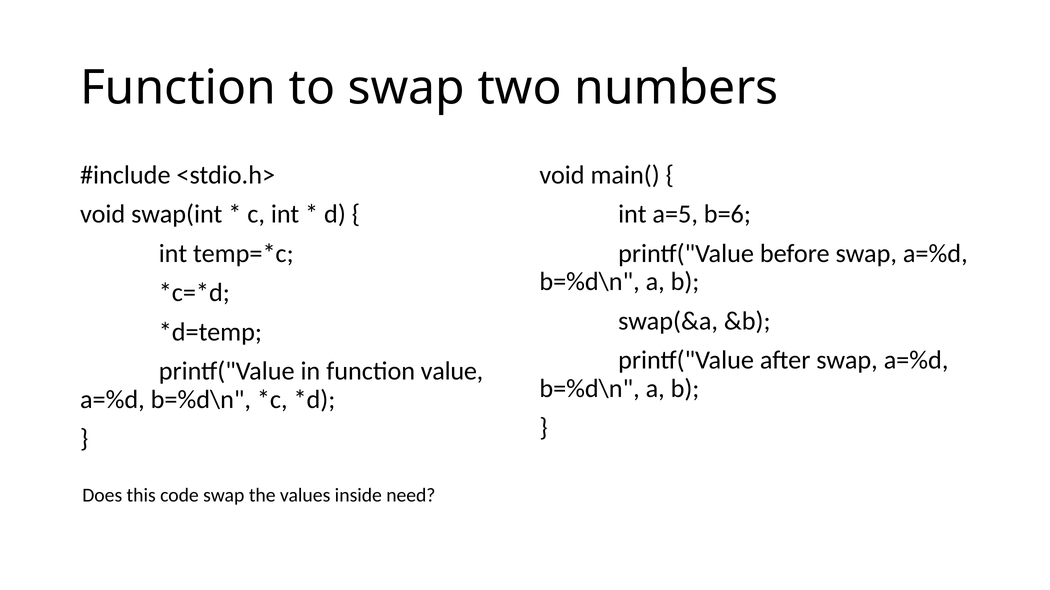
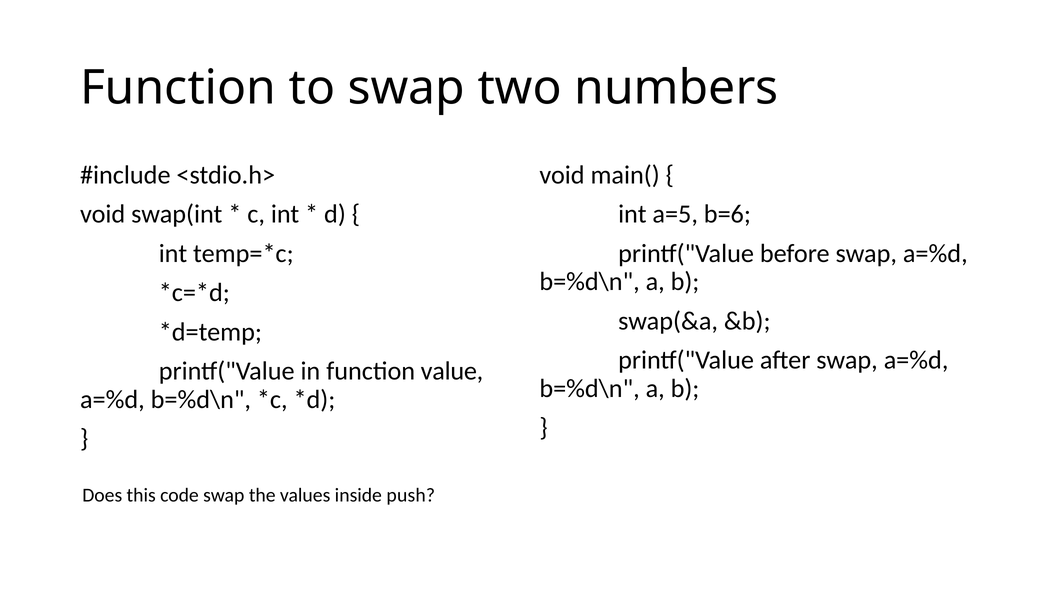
need: need -> push (411, 496)
